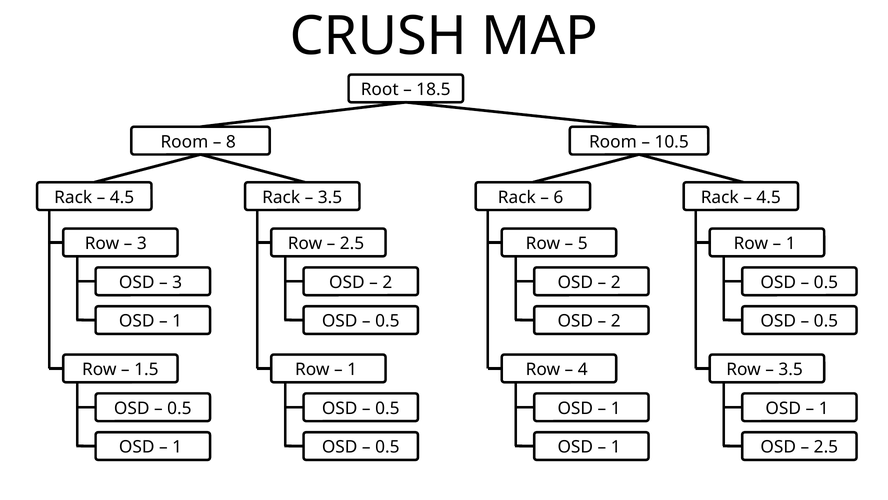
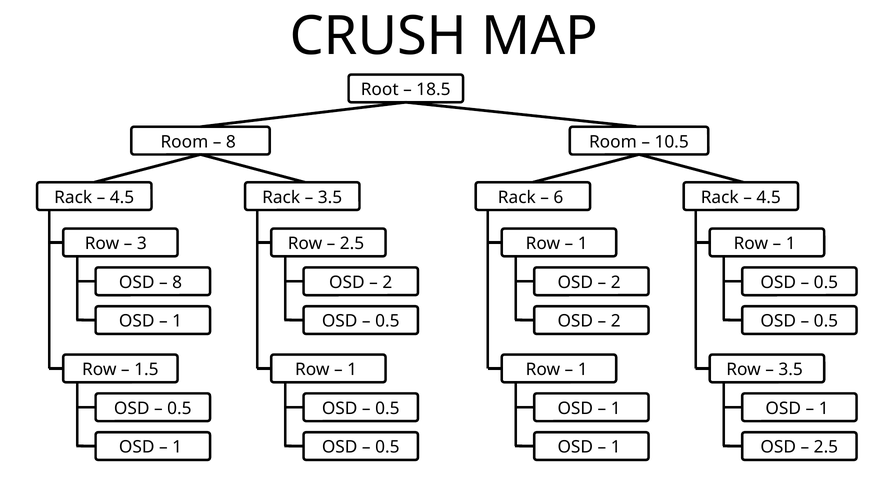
5: 5 -> 1 (583, 243)
3: 3 -> 8 (177, 282)
4: 4 -> 1 (583, 369)
